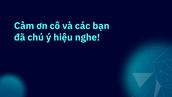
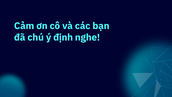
hiệu: hiệu -> định (63, 37)
